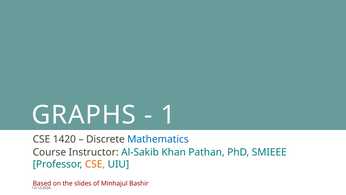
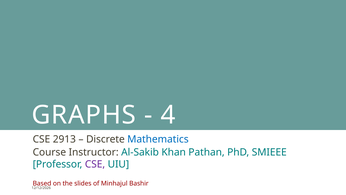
1: 1 -> 4 (168, 115)
1420: 1420 -> 2913 (64, 139)
CSE colour: orange -> purple (95, 164)
